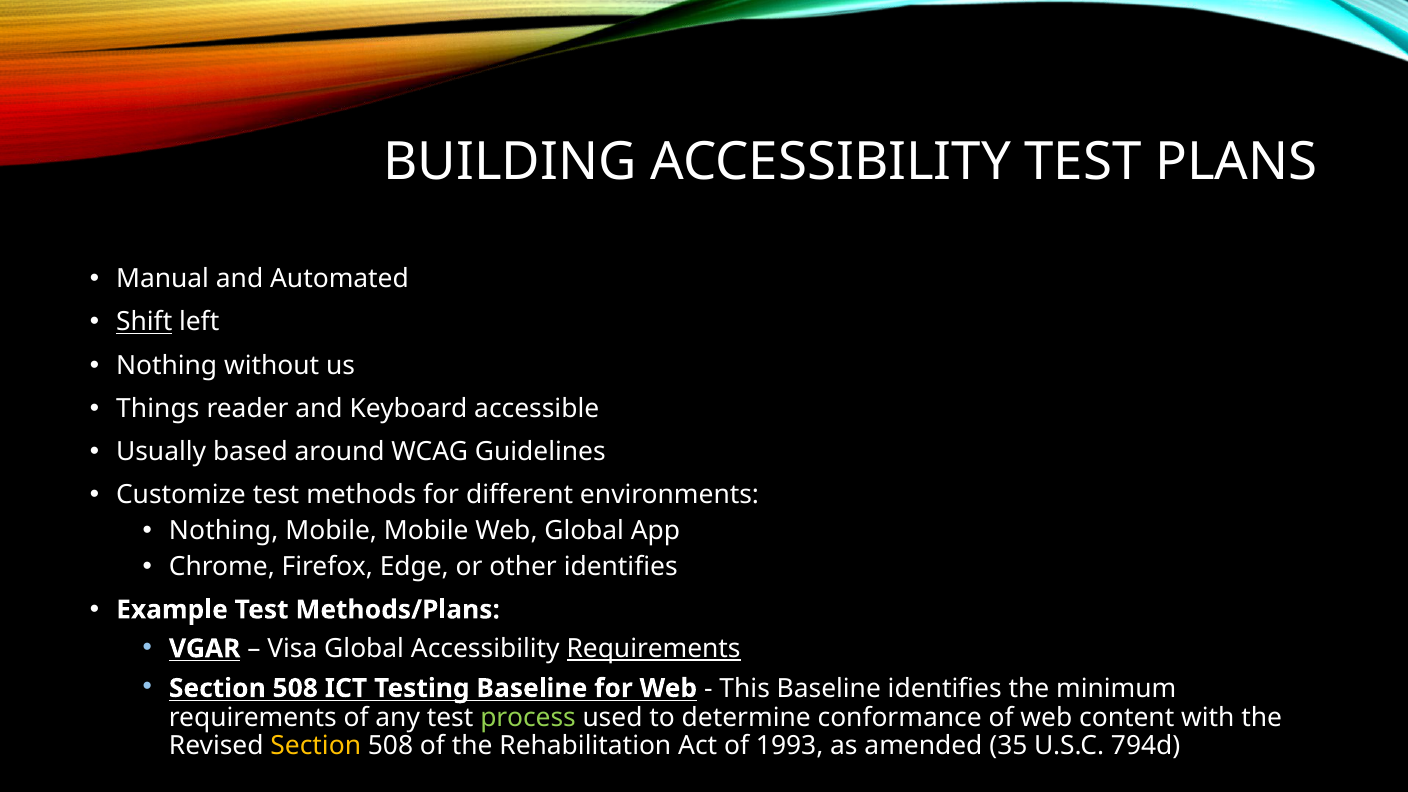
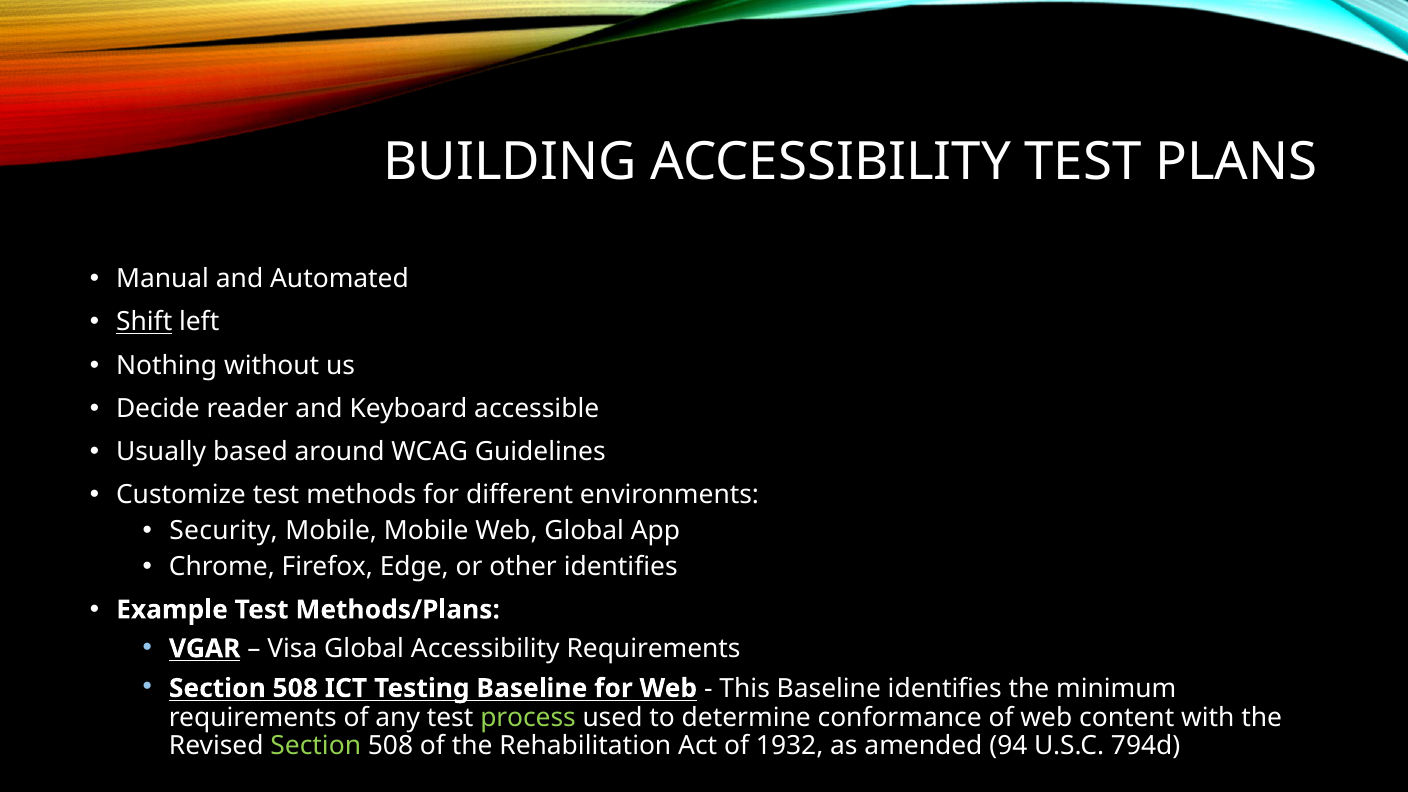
Things: Things -> Decide (158, 408)
Nothing: Nothing -> Security (224, 531)
Requirements underline: present -> none (654, 649)
Section colour: yellow -> light green (316, 746)
1993: 1993 -> 1932 (790, 746)
35: 35 -> 94 (1008, 746)
